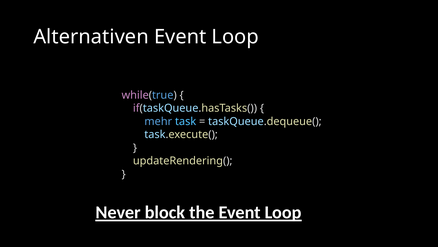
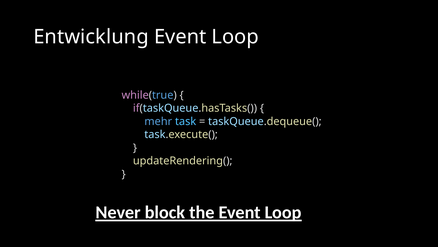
Alternativen: Alternativen -> Entwicklung (91, 37)
